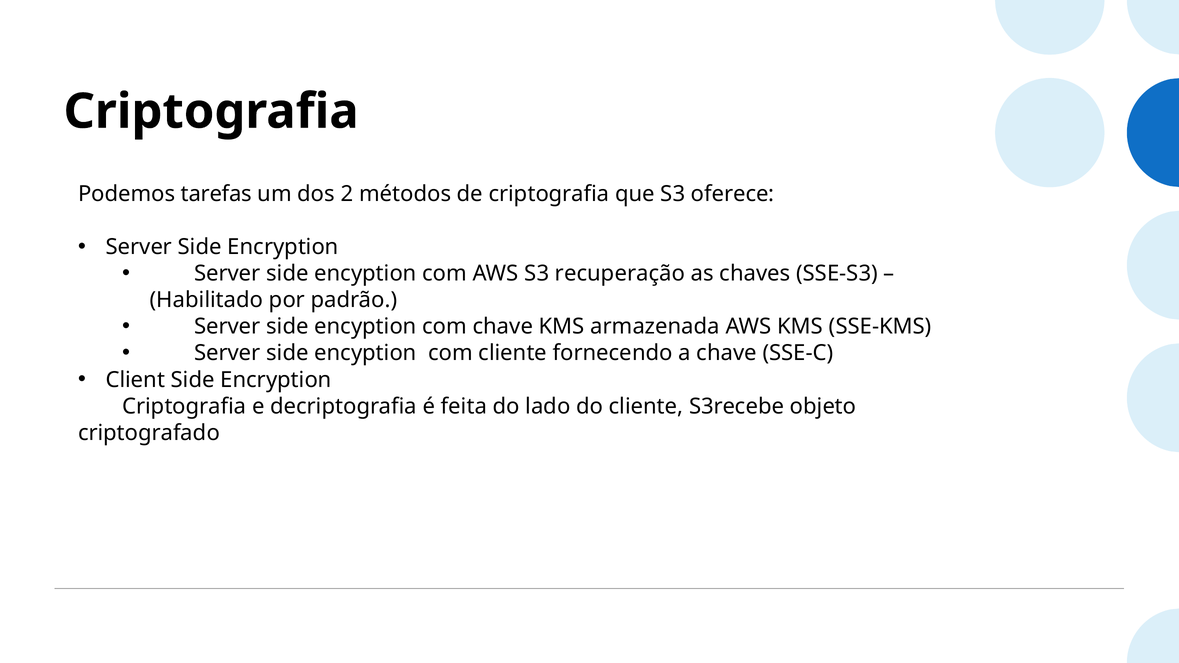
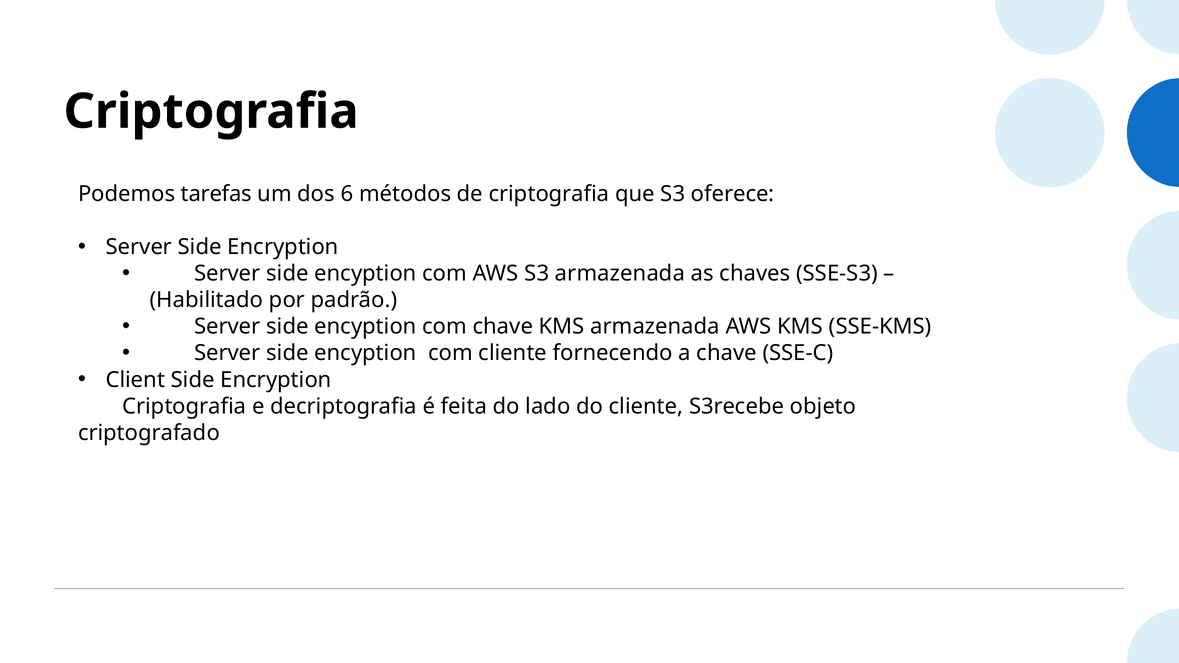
2: 2 -> 6 (347, 194)
S3 recuperação: recuperação -> armazenada (620, 274)
